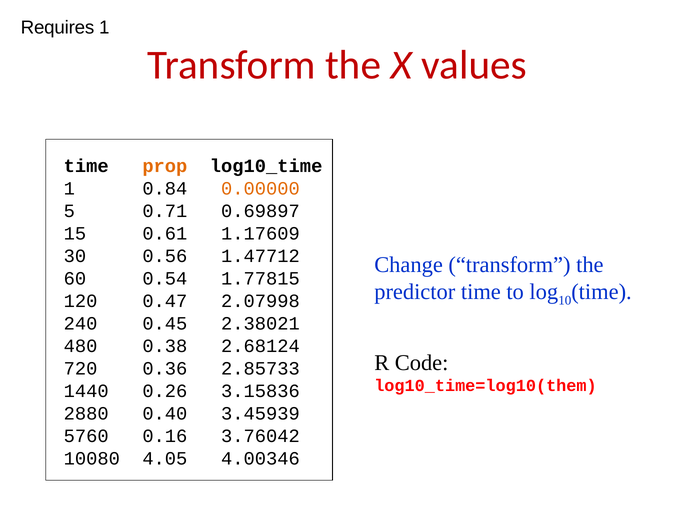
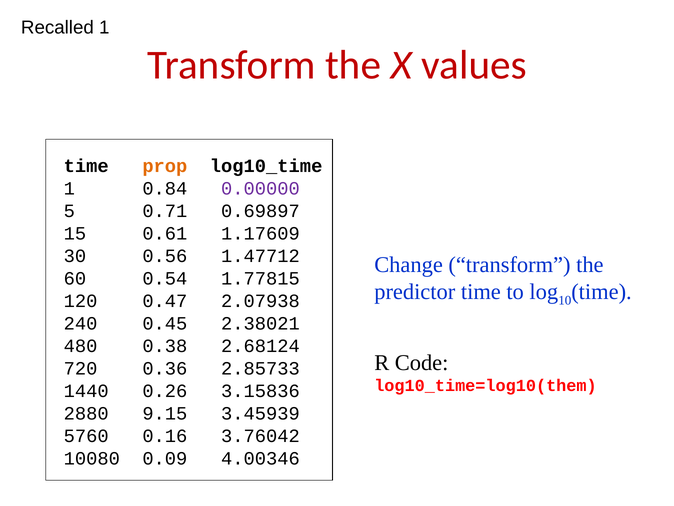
Requires: Requires -> Recalled (57, 28)
0.00000 colour: orange -> purple (260, 188)
2.07998: 2.07998 -> 2.07938 (260, 301)
0.40: 0.40 -> 9.15 (165, 413)
4.05: 4.05 -> 0.09 (165, 458)
